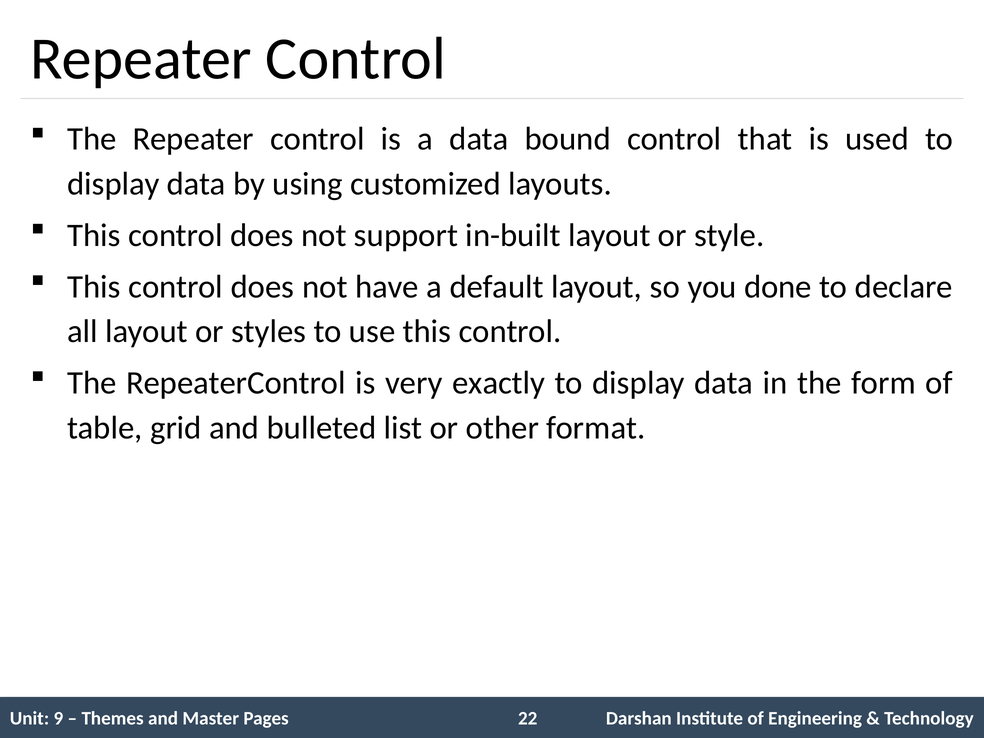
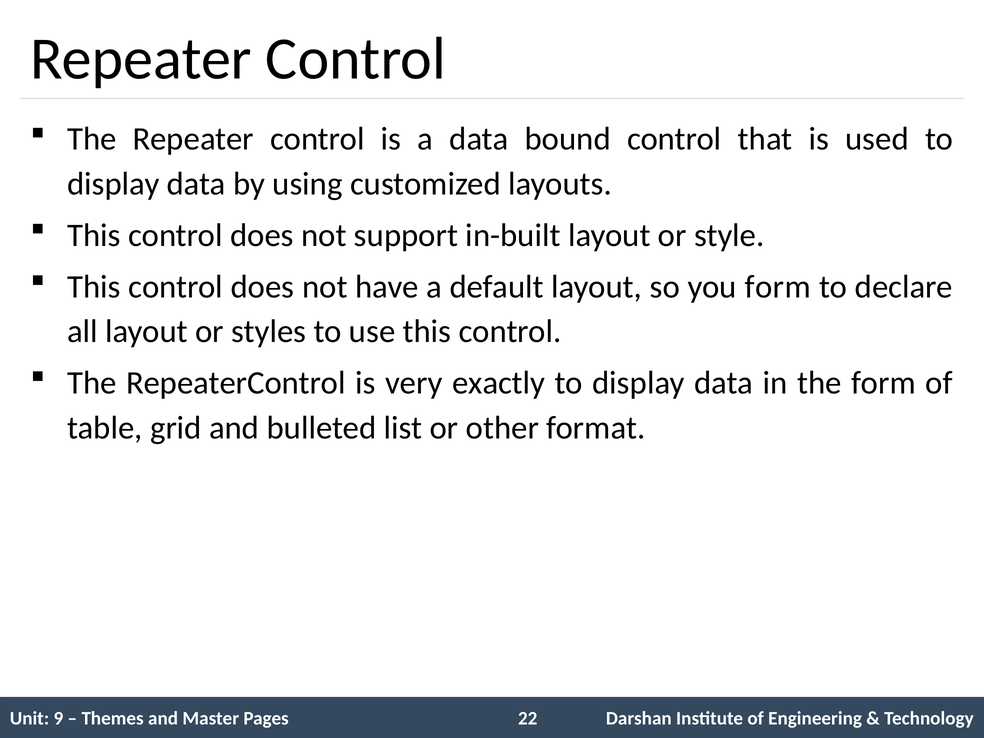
you done: done -> form (778, 287)
